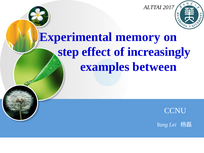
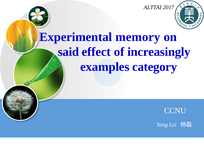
step: step -> said (68, 52)
between: between -> category (155, 67)
